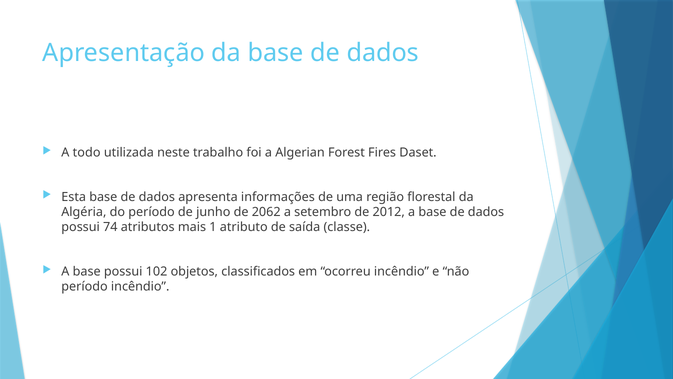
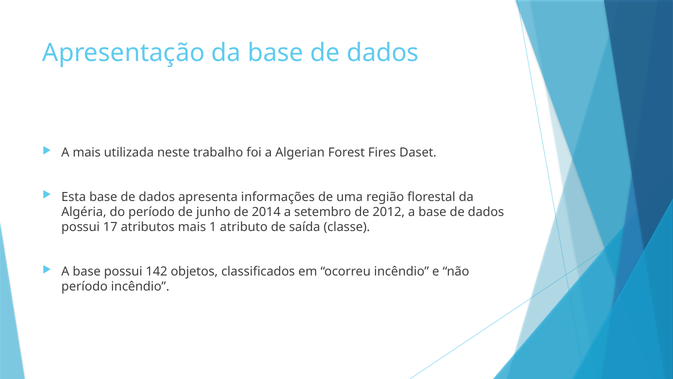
A todo: todo -> mais (87, 152)
2062: 2062 -> 2014 (266, 212)
74: 74 -> 17 (110, 227)
102: 102 -> 142 (157, 271)
